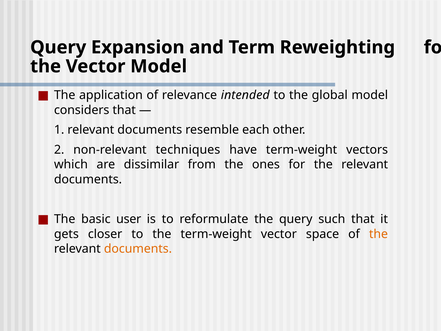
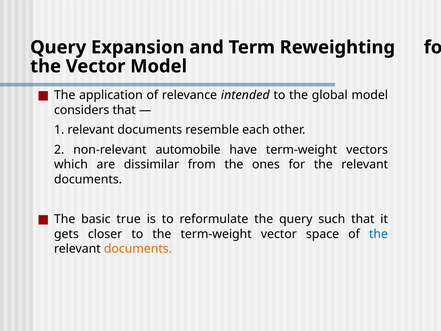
techniques: techniques -> automobile (188, 150)
user: user -> true (129, 219)
the colour: orange -> blue (378, 234)
